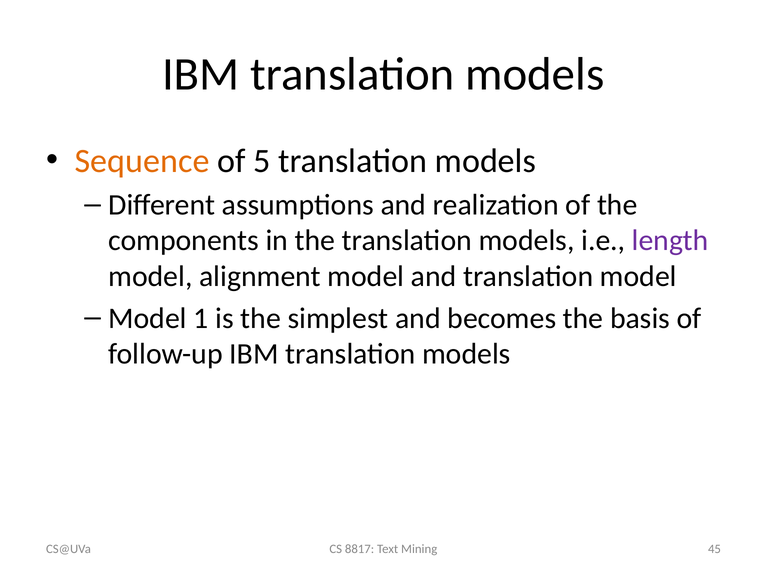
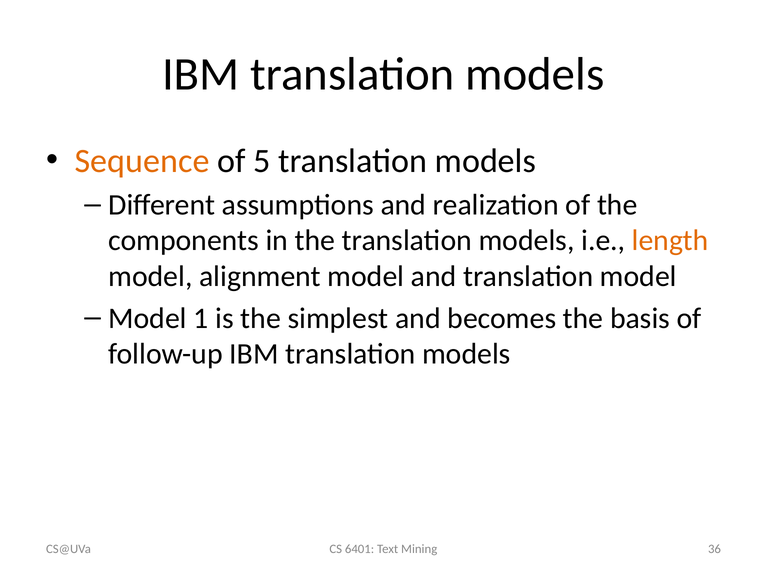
length colour: purple -> orange (670, 241)
8817: 8817 -> 6401 (360, 549)
45: 45 -> 36 (715, 549)
